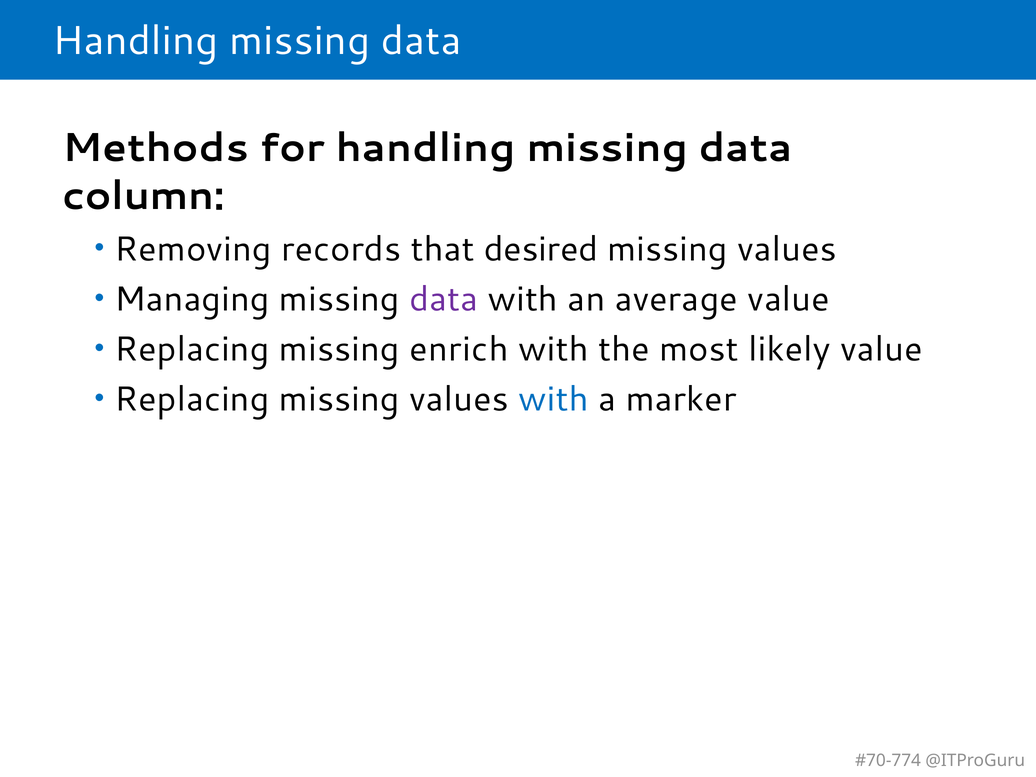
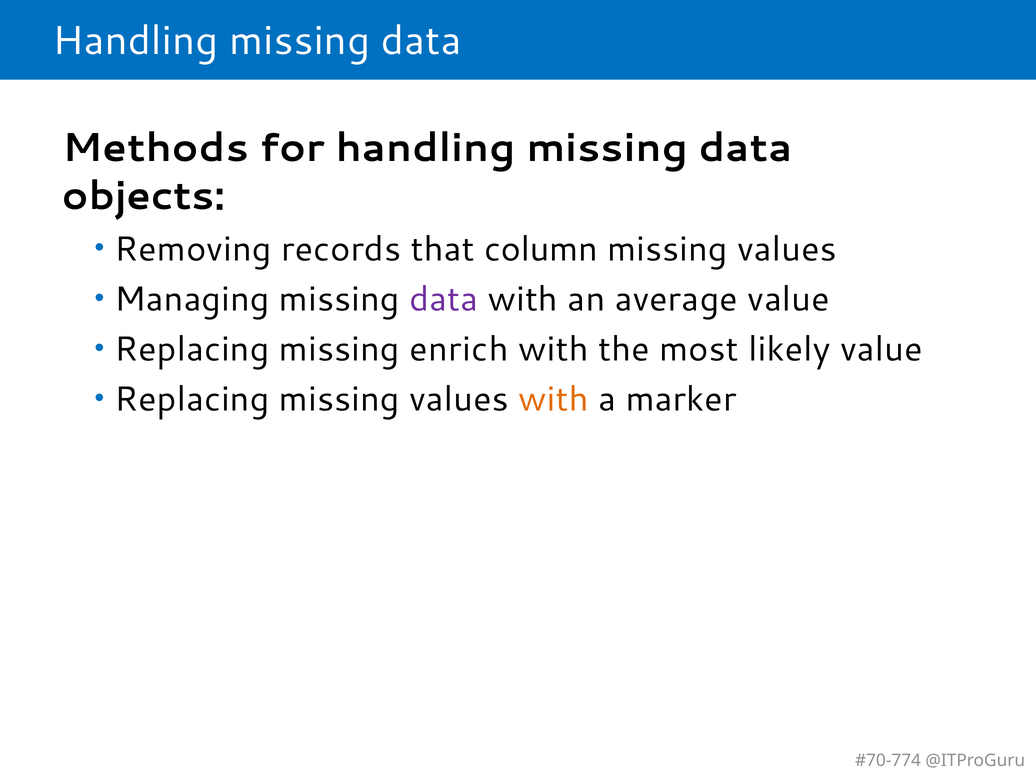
column: column -> objects (144, 196)
desired: desired -> column (541, 249)
with colour: blue -> orange (554, 400)
